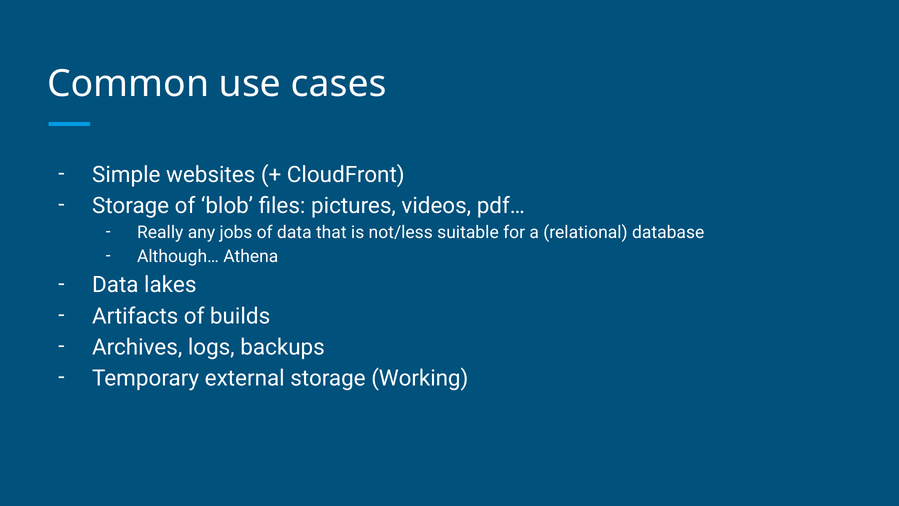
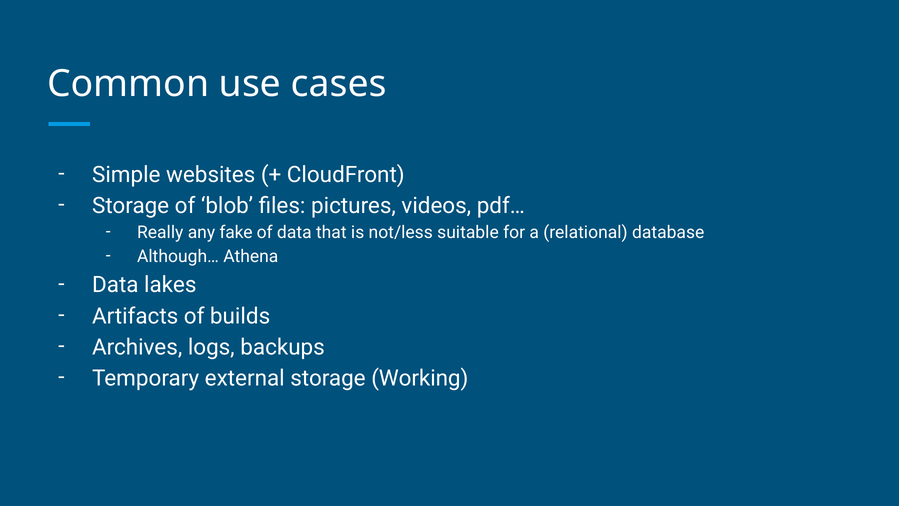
jobs: jobs -> fake (236, 232)
